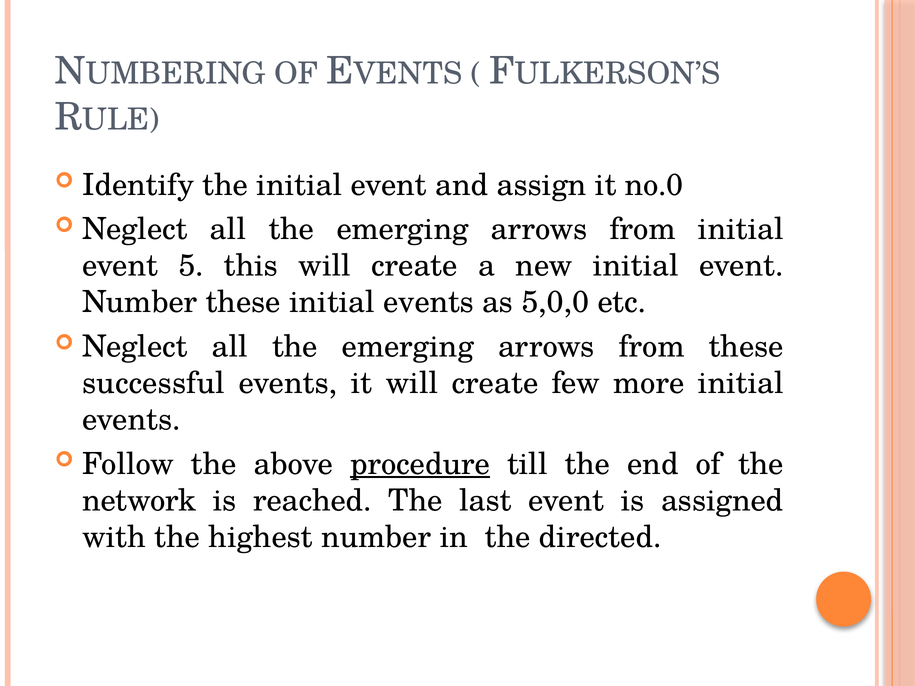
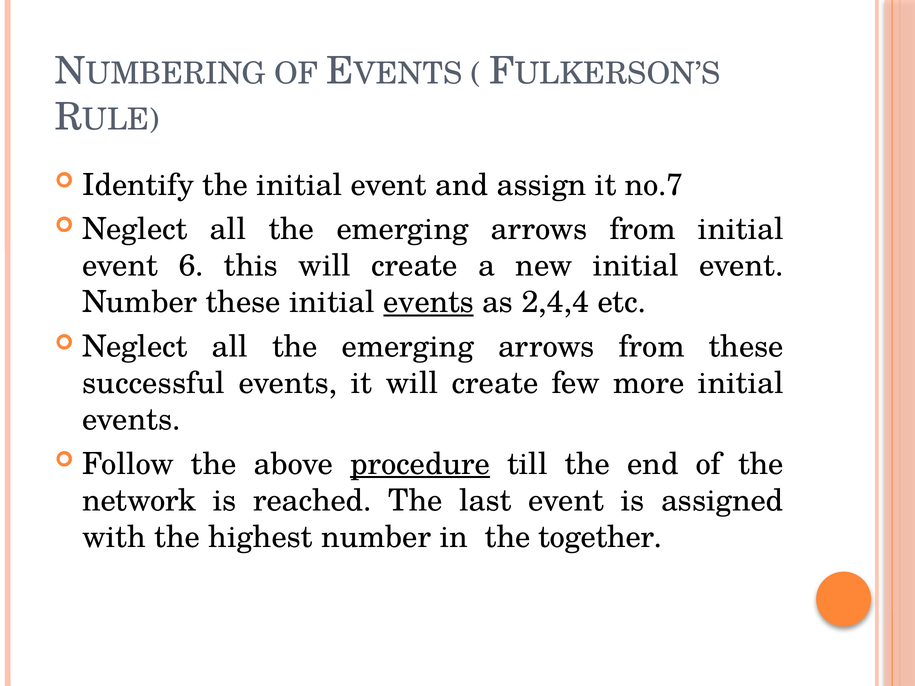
no.0: no.0 -> no.7 (654, 185)
5: 5 -> 6 (191, 266)
events underline: none -> present (429, 303)
5,0,0: 5,0,0 -> 2,4,4 (555, 303)
directed: directed -> together (600, 537)
